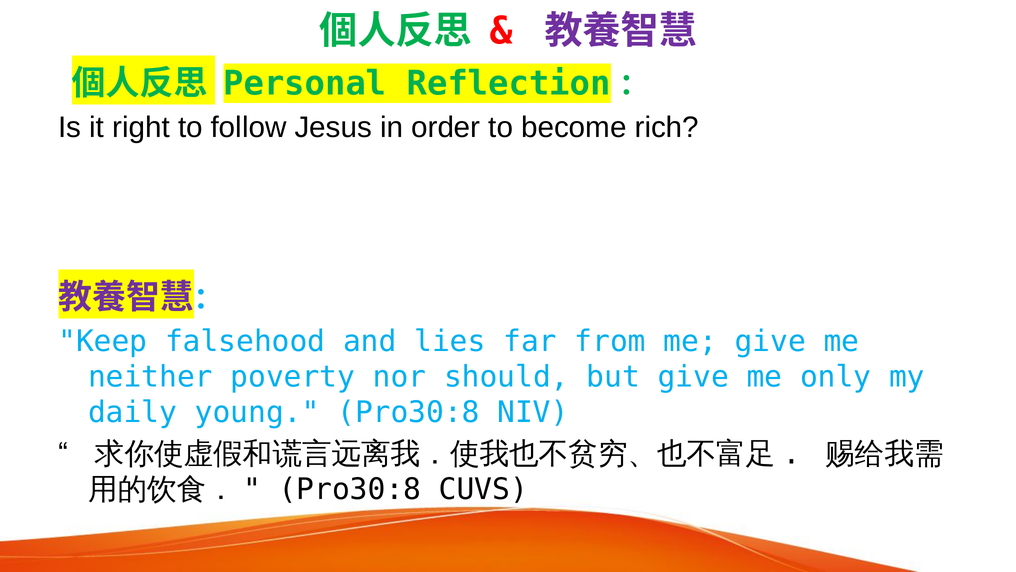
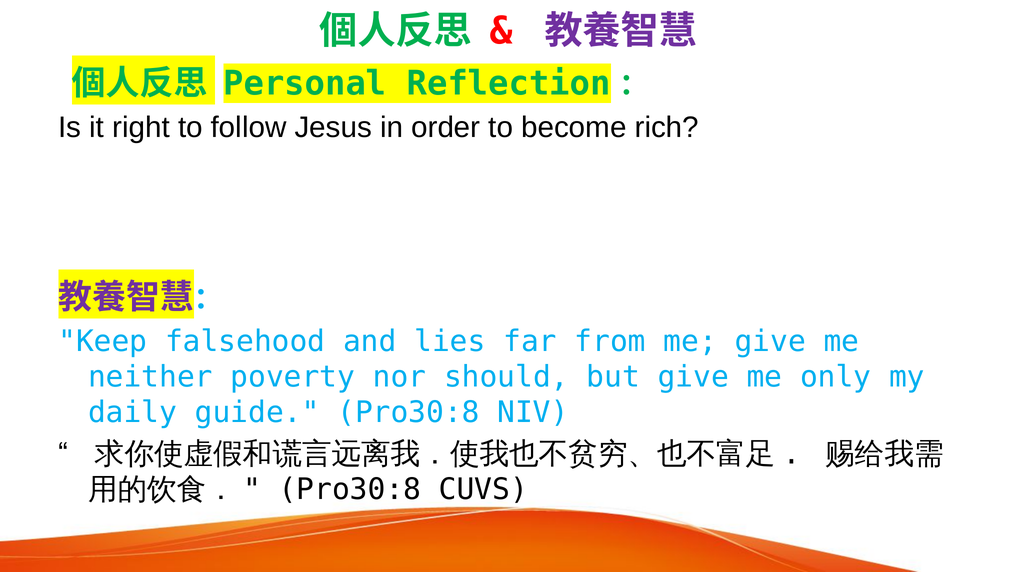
young: young -> guide (257, 412)
